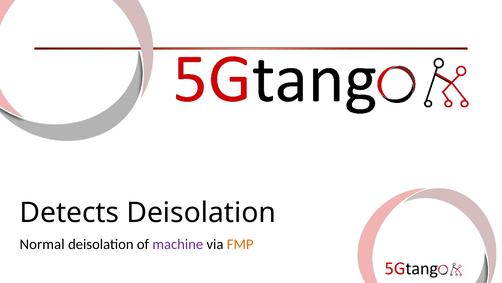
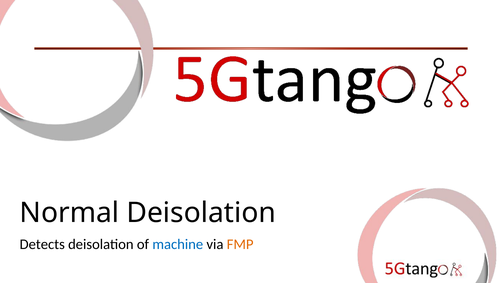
Detects: Detects -> Normal (69, 212)
Normal: Normal -> Detects (42, 244)
machine colour: purple -> blue (178, 244)
